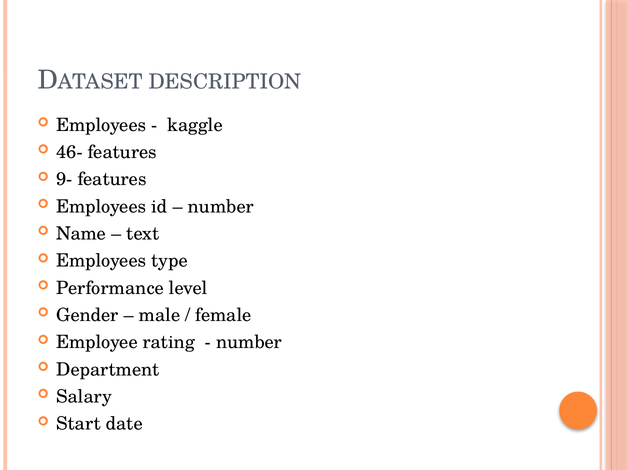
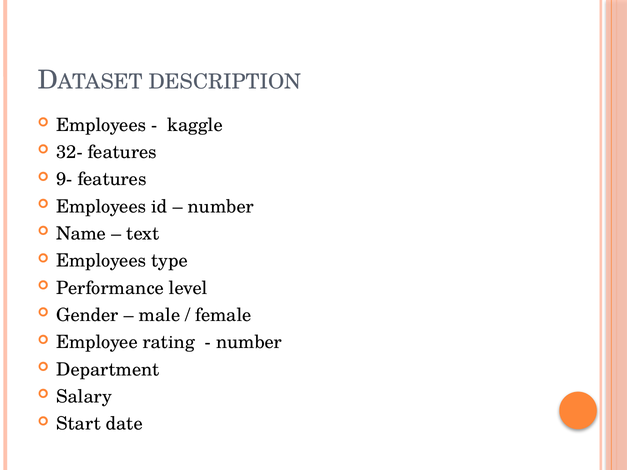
46-: 46- -> 32- (70, 152)
